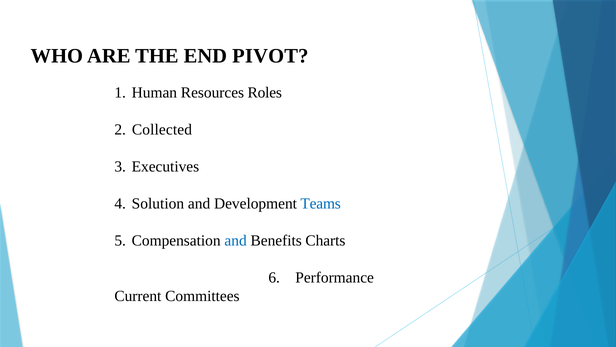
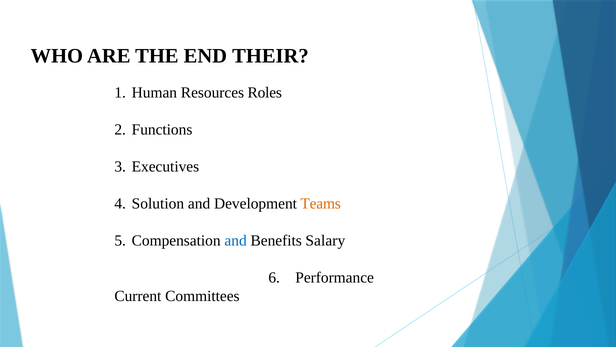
PIVOT: PIVOT -> THEIR (270, 56)
Collected: Collected -> Functions (162, 129)
Teams colour: blue -> orange (321, 203)
Charts: Charts -> Salary (325, 240)
